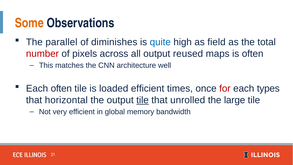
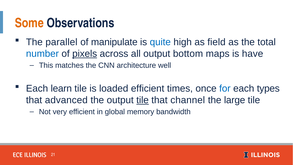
diminishes: diminishes -> manipulate (114, 42)
number colour: red -> blue (42, 54)
pixels underline: none -> present (85, 54)
reused: reused -> bottom (188, 54)
is often: often -> have (253, 54)
Each often: often -> learn (61, 88)
for colour: red -> blue (225, 88)
horizontal: horizontal -> advanced (66, 100)
unrolled: unrolled -> channel (188, 100)
